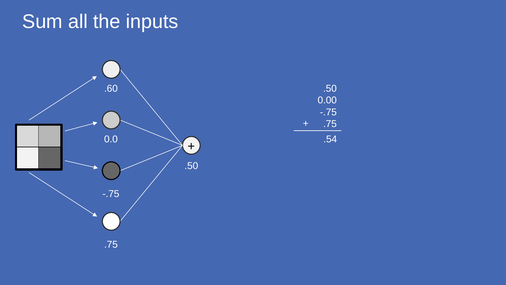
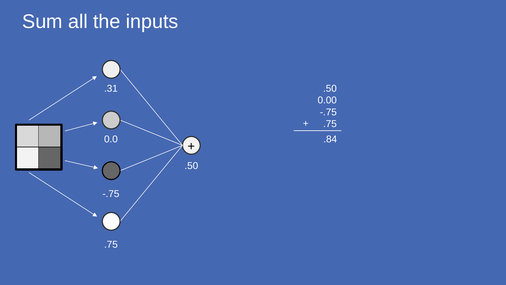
.60: .60 -> .31 (111, 88)
.54: .54 -> .84 (330, 139)
